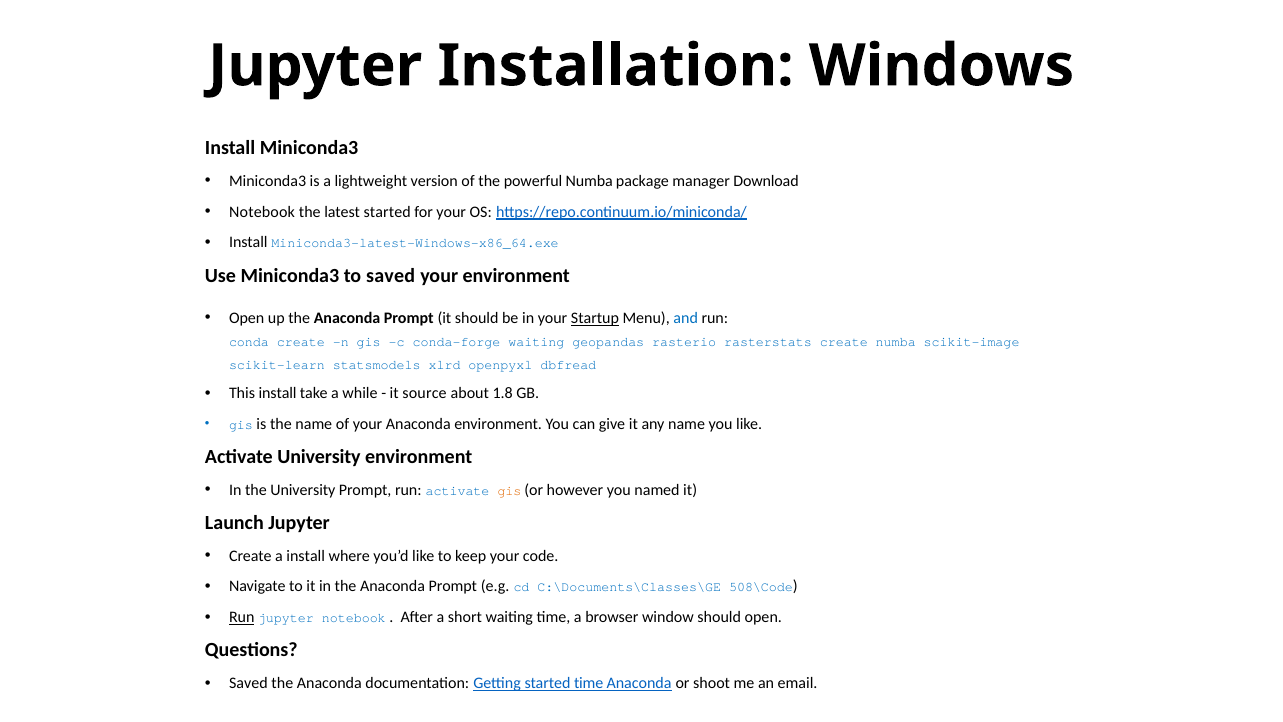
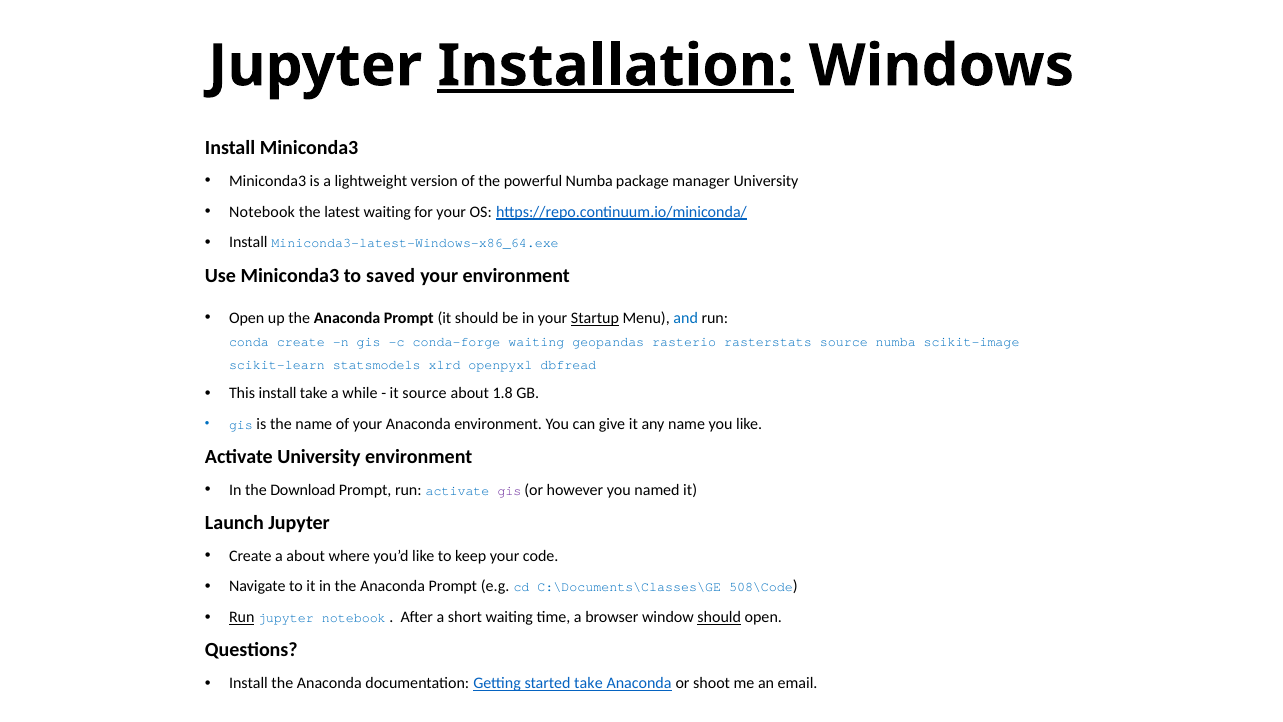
Installation underline: none -> present (616, 66)
manager Download: Download -> University (766, 181)
latest started: started -> waiting (387, 212)
rasterstats create: create -> source (844, 342)
the University: University -> Download (303, 490)
gis colour: orange -> purple (509, 491)
a install: install -> about (306, 556)
should underline: none -> present (719, 617)
Saved: Saved -> Install (248, 683)
started time: time -> take (589, 683)
